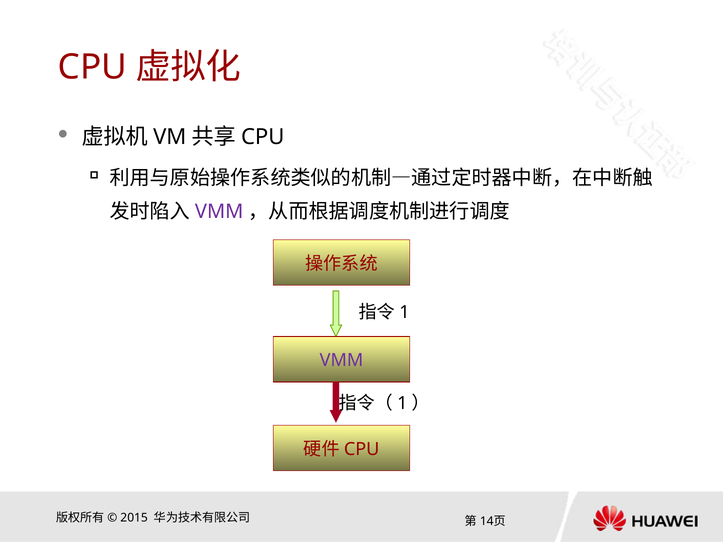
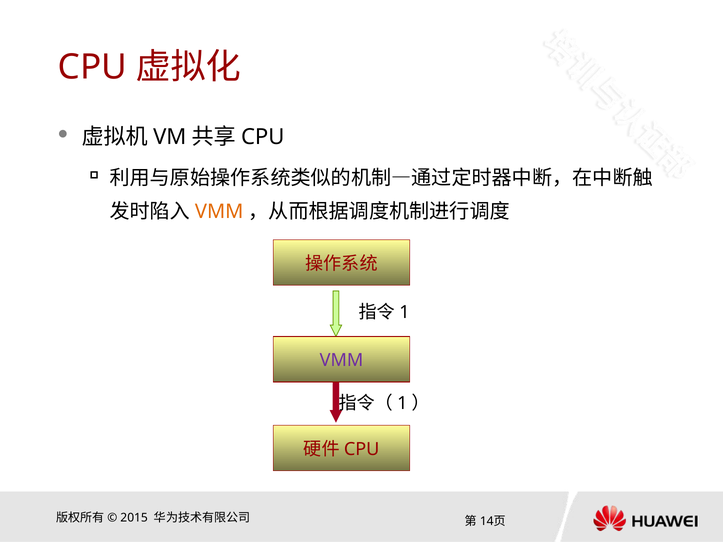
VMM colour: purple -> orange (219, 212)
